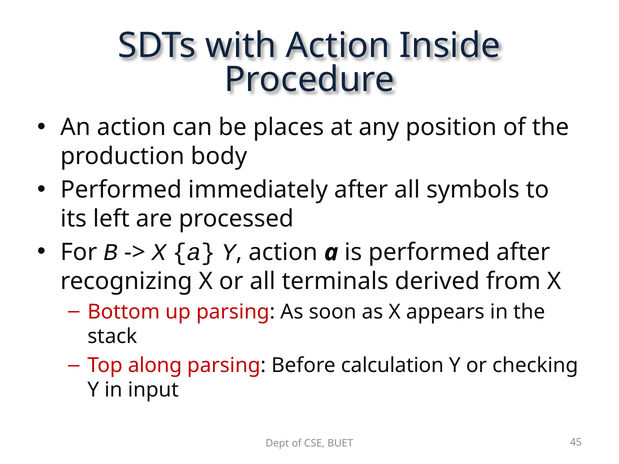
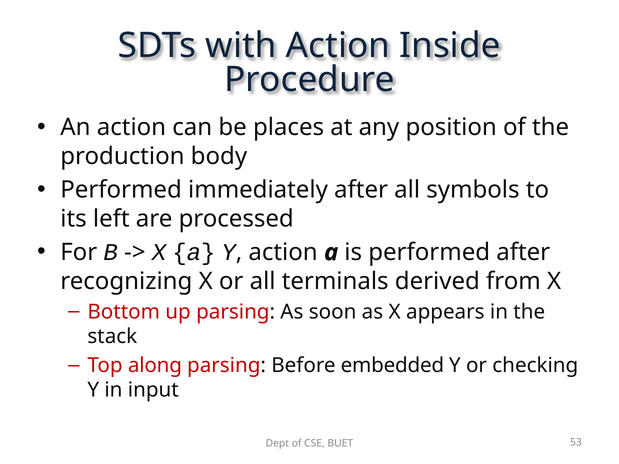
calculation: calculation -> embedded (392, 366)
45: 45 -> 53 (576, 443)
